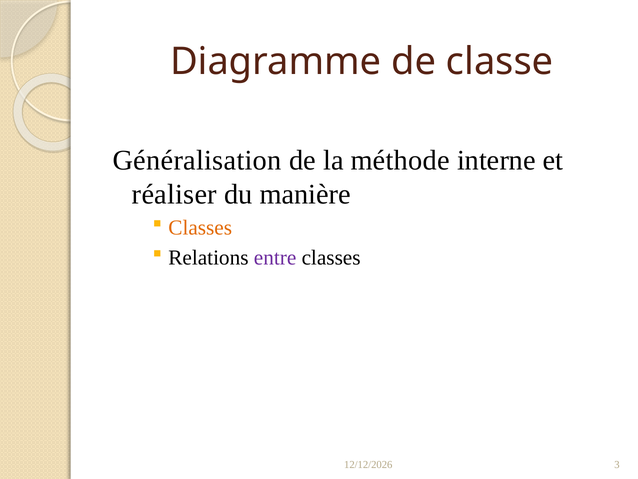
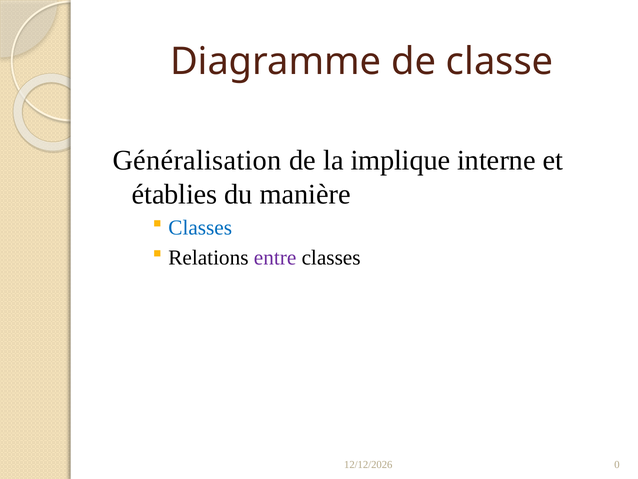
méthode: méthode -> implique (400, 160)
réaliser: réaliser -> établies (175, 194)
Classes colour: orange -> blue (200, 228)
3: 3 -> 0 (617, 464)
